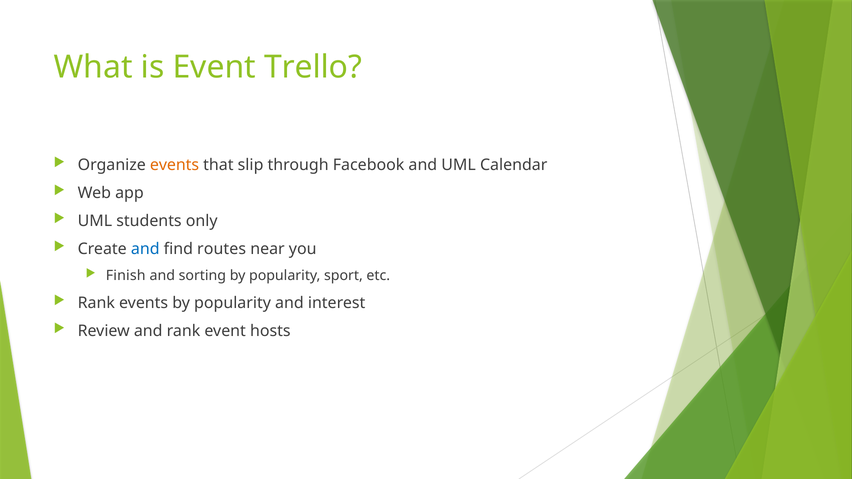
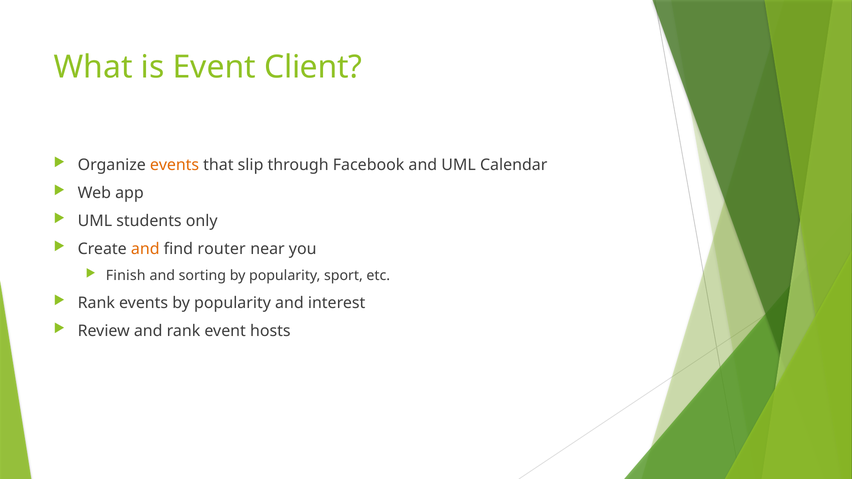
Trello: Trello -> Client (313, 67)
and colour: blue -> orange (145, 249)
routes: routes -> router (222, 249)
